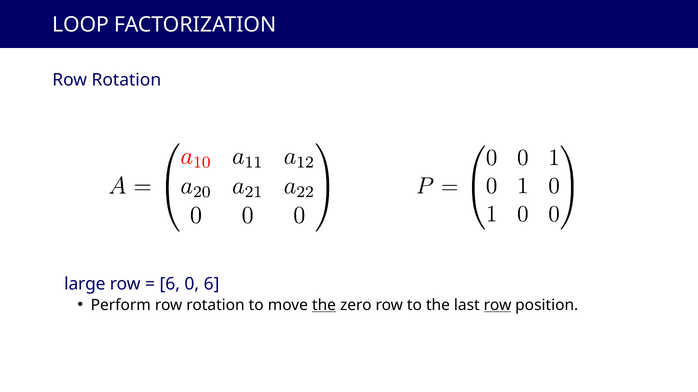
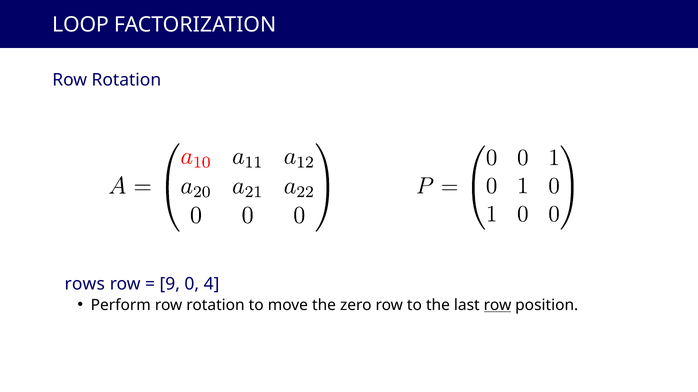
large: large -> rows (85, 284)
6: 6 -> 9 (170, 284)
0 6: 6 -> 4 (212, 284)
the underline: present -> none (324, 306)
